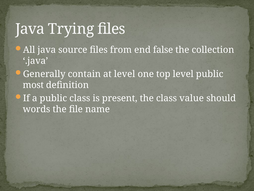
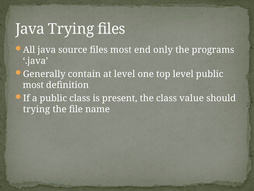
files from: from -> most (121, 50)
false: false -> only (163, 50)
collection: collection -> programs (213, 50)
words: words -> trying (36, 109)
